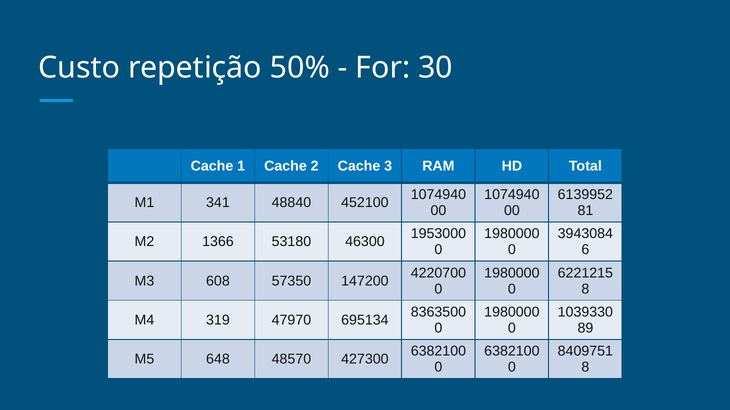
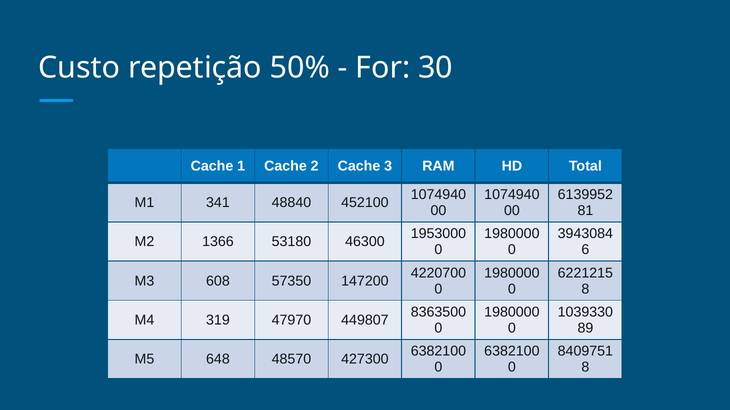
695134: 695134 -> 449807 (365, 321)
